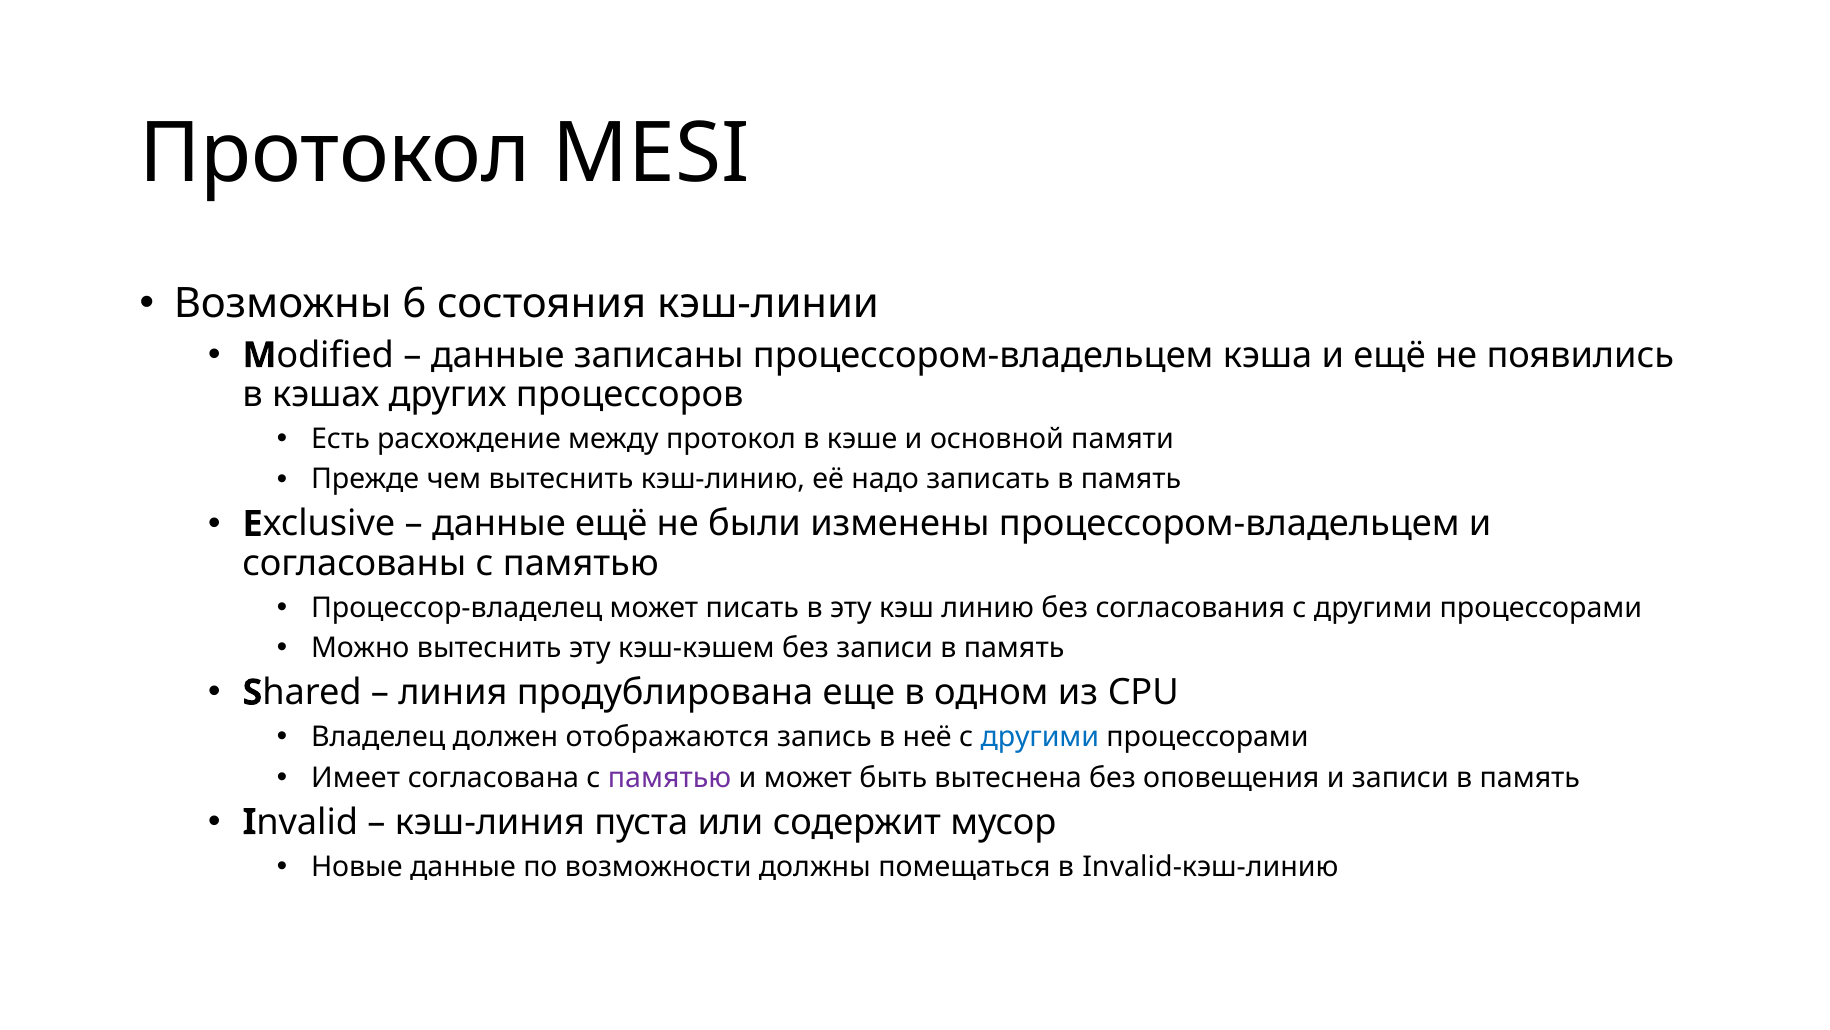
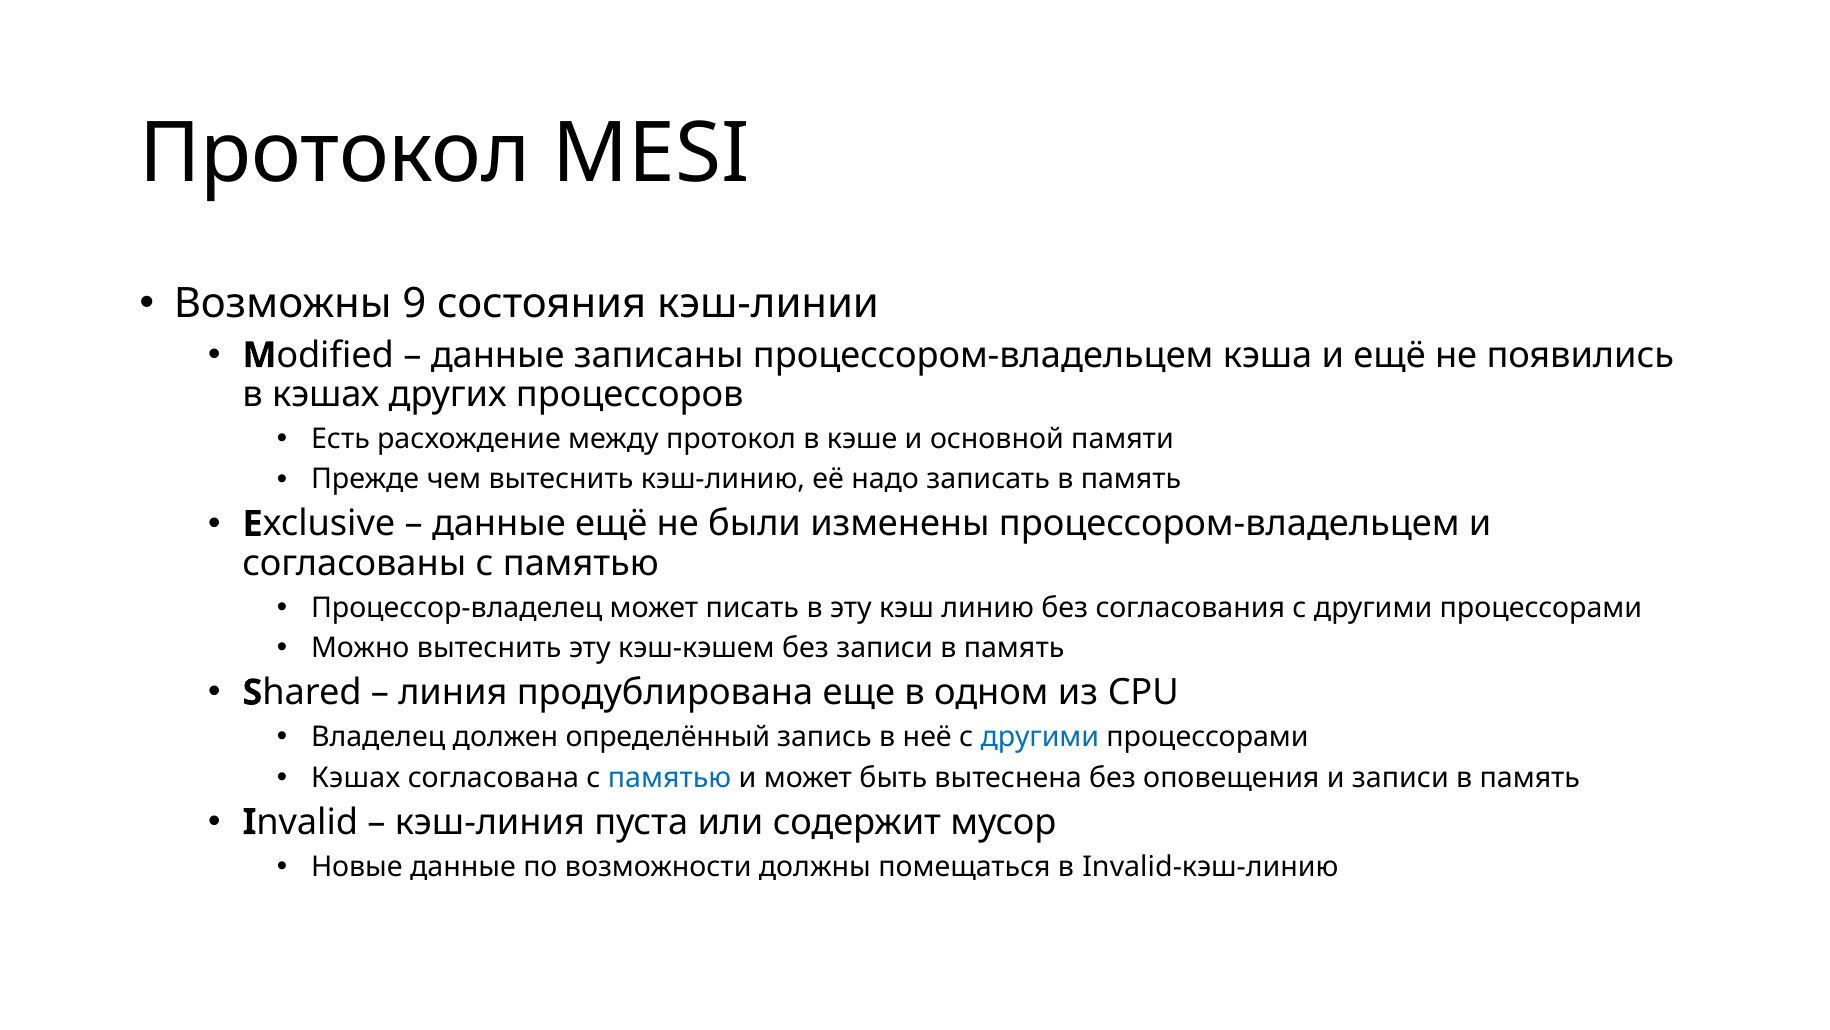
6: 6 -> 9 (414, 303)
отображаются: отображаются -> определённый (668, 737)
Имеет: Имеет -> Кэшах (356, 777)
памятью colour: purple -> blue (670, 777)
